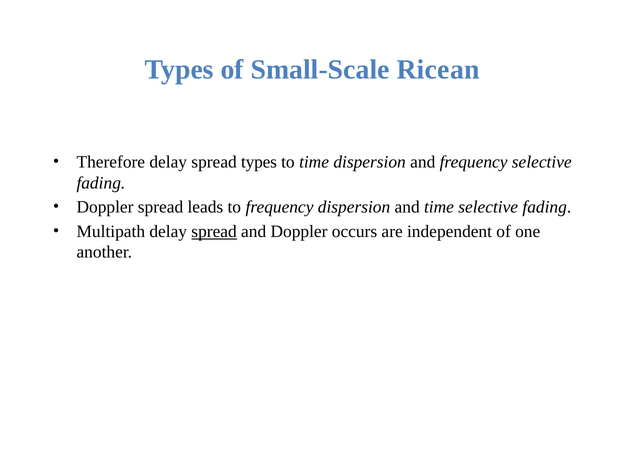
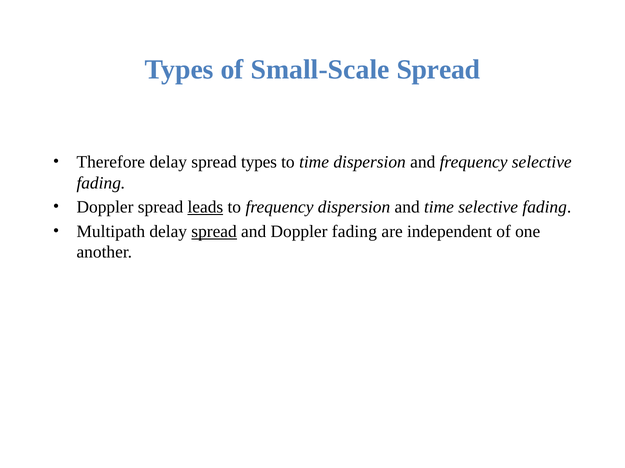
Small-Scale Ricean: Ricean -> Spread (438, 70)
leads underline: none -> present (205, 207)
Doppler occurs: occurs -> fading (354, 232)
